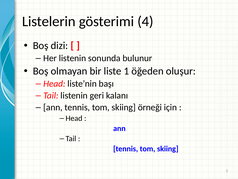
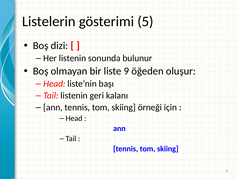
4: 4 -> 5 (145, 21)
1: 1 -> 9 (126, 71)
